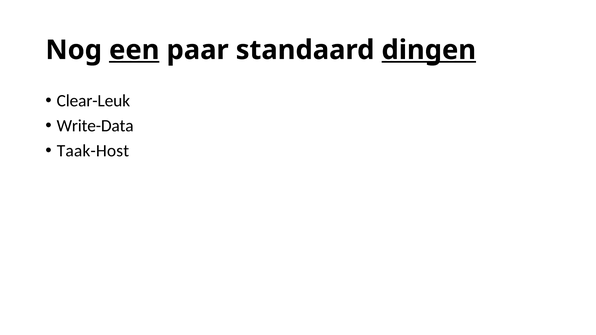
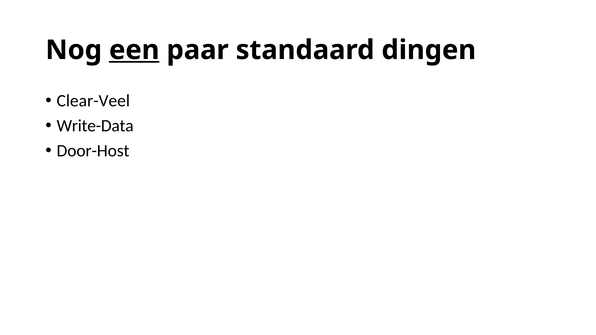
dingen underline: present -> none (429, 50)
Clear-Leuk: Clear-Leuk -> Clear-Veel (93, 101)
Taak-Host: Taak-Host -> Door-Host (93, 151)
